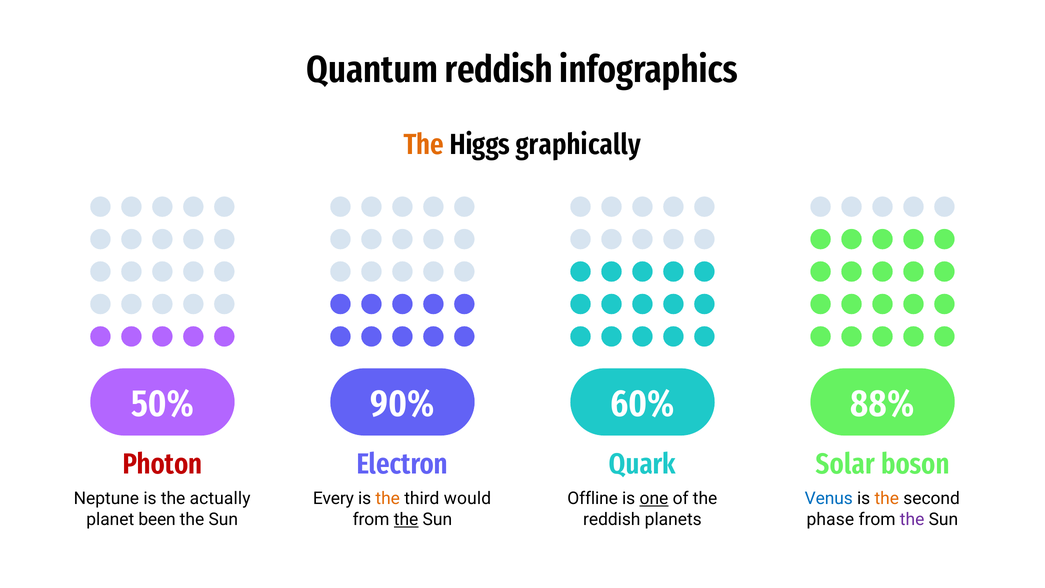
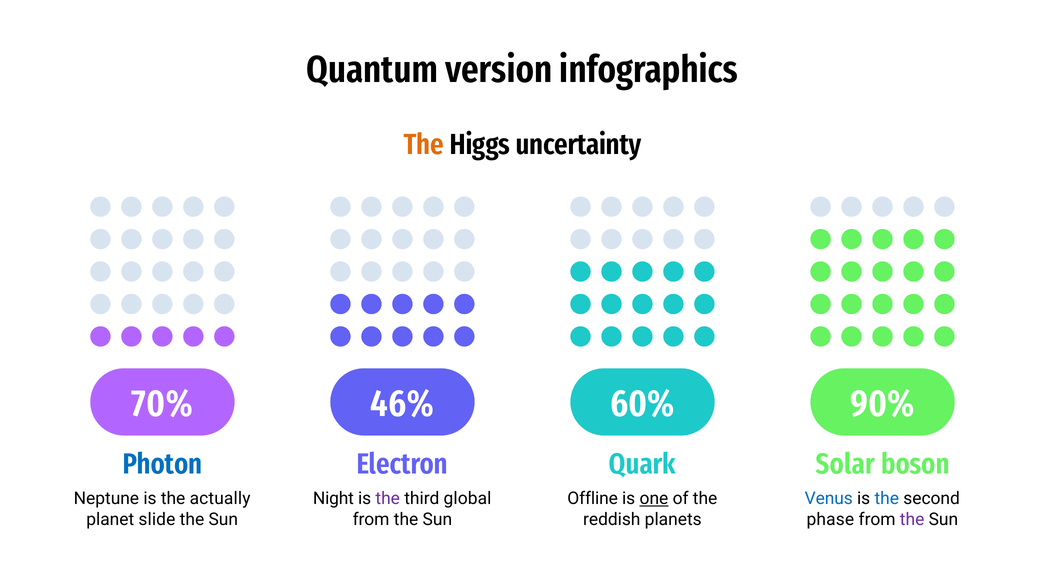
Quantum reddish: reddish -> version (499, 70)
graphically: graphically -> uncertainty (578, 144)
50%: 50% -> 70% (162, 404)
90%: 90% -> 46% (402, 404)
88%: 88% -> 90% (882, 404)
Photon colour: red -> blue (162, 464)
Every: Every -> Night (333, 498)
the colour: orange -> purple (388, 498)
would: would -> global (468, 498)
the colour: orange -> blue (887, 498)
been: been -> slide (157, 519)
the underline: present -> none (406, 519)
